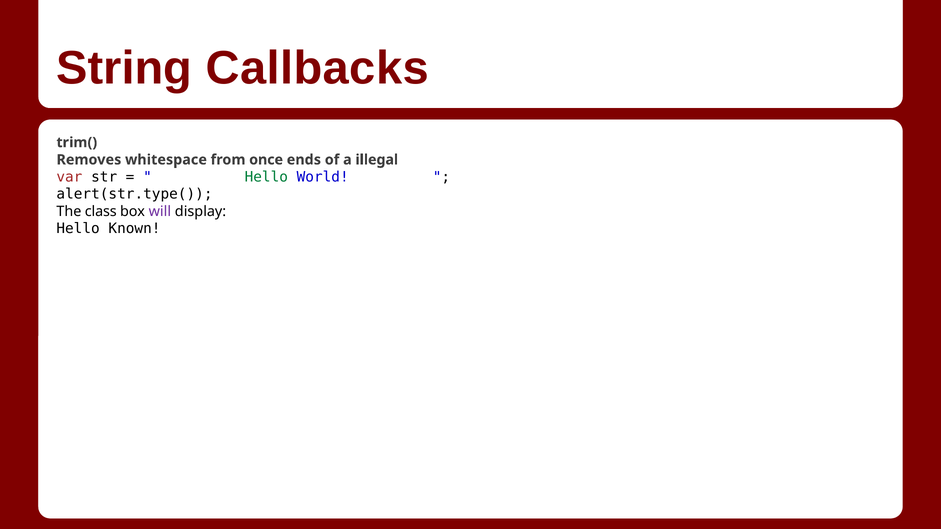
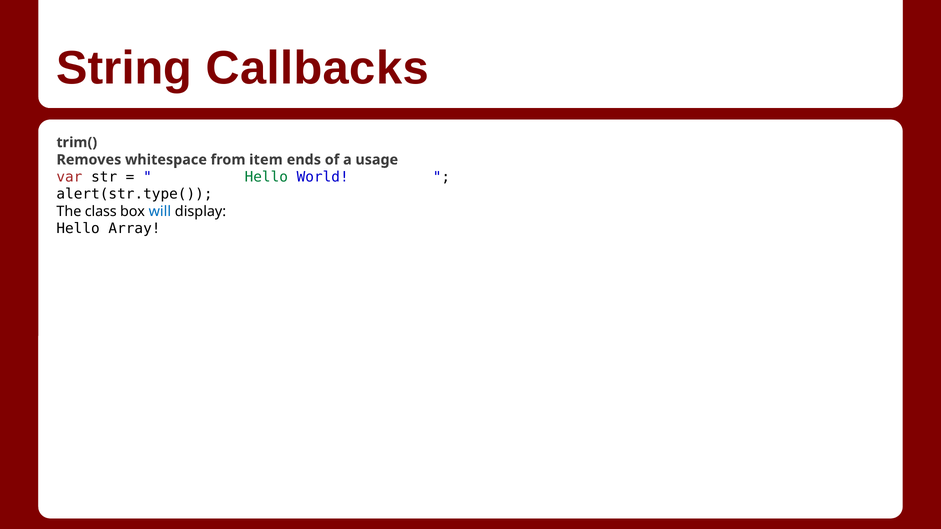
once: once -> item (266, 160)
illegal: illegal -> usage (377, 160)
will colour: purple -> blue (160, 212)
Known: Known -> Array (134, 229)
